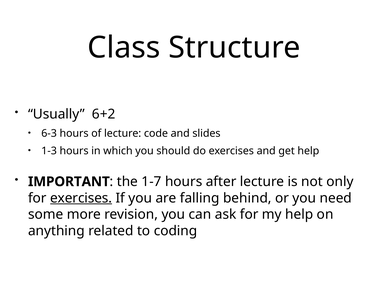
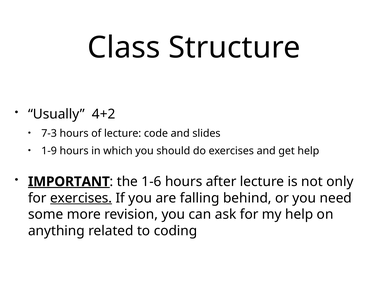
6+2: 6+2 -> 4+2 (104, 114)
6-3: 6-3 -> 7-3 (49, 133)
1-3: 1-3 -> 1-9 (49, 151)
IMPORTANT underline: none -> present (69, 182)
1-7: 1-7 -> 1-6 (151, 182)
